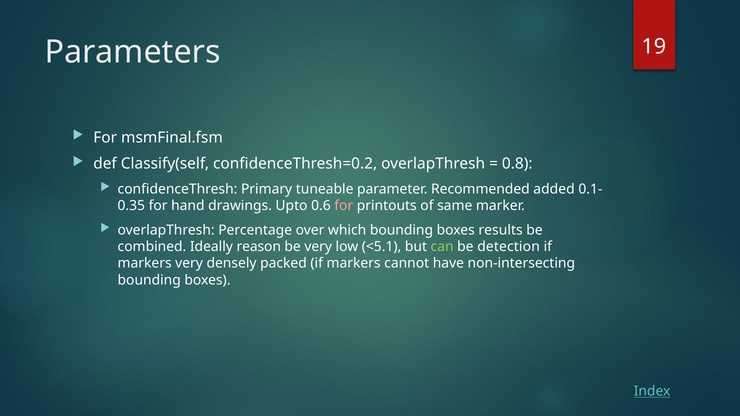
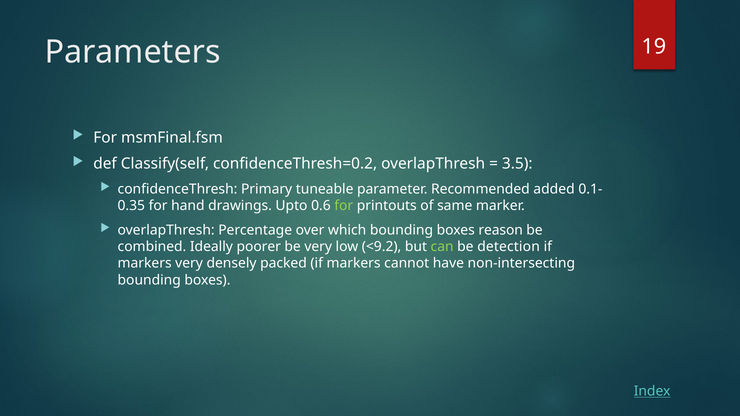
0.8: 0.8 -> 3.5 (517, 164)
for colour: pink -> light green (344, 206)
results: results -> reason (501, 230)
reason: reason -> poorer (259, 247)
<5.1: <5.1 -> <9.2 (382, 247)
